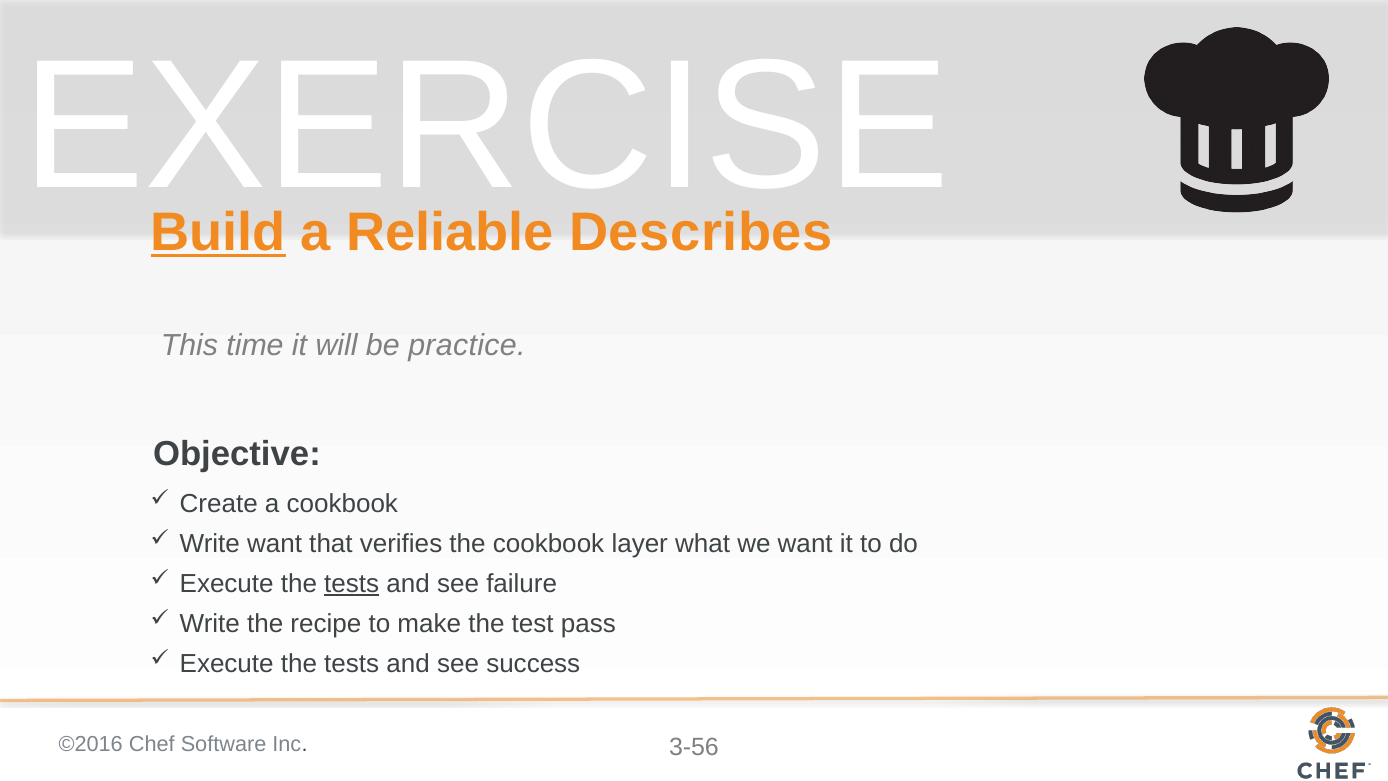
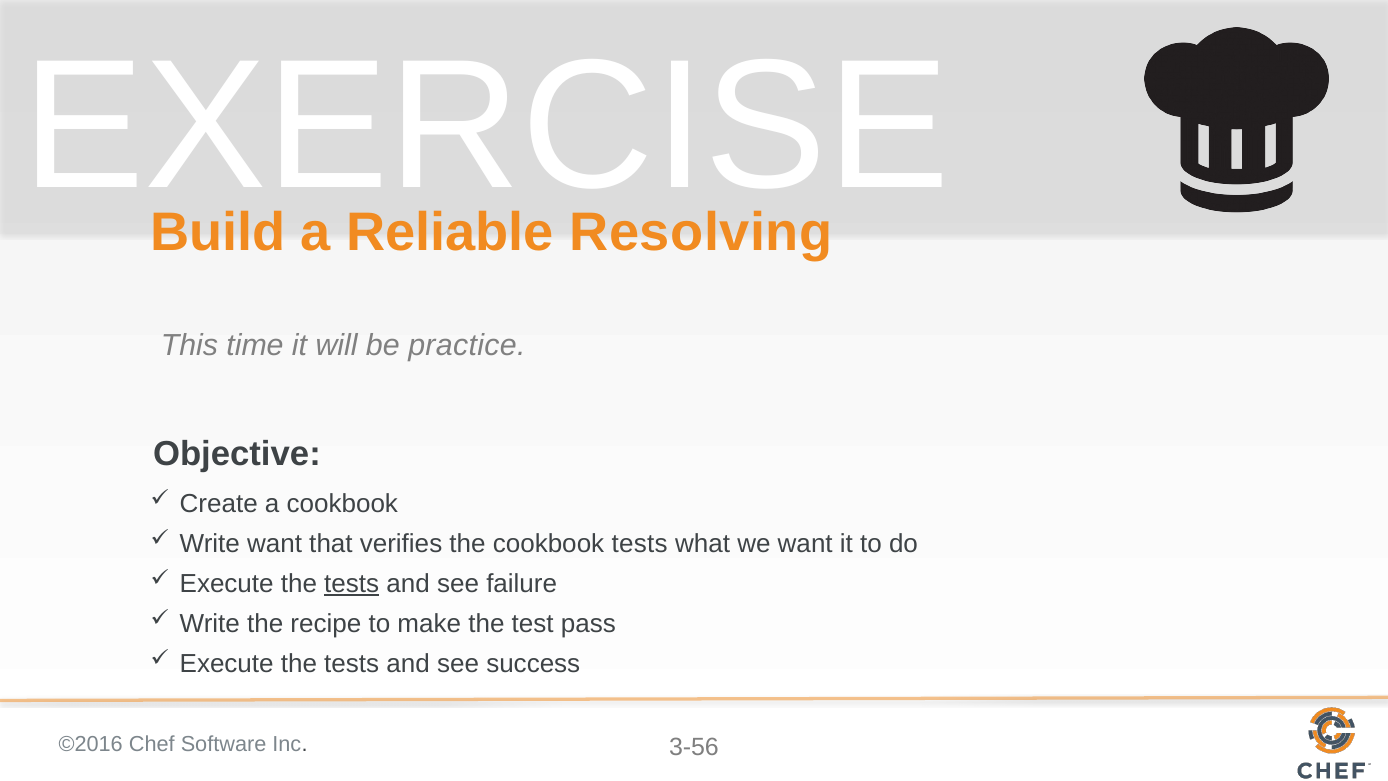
Build underline: present -> none (218, 232)
Describes: Describes -> Resolving (701, 232)
cookbook layer: layer -> tests (640, 544)
